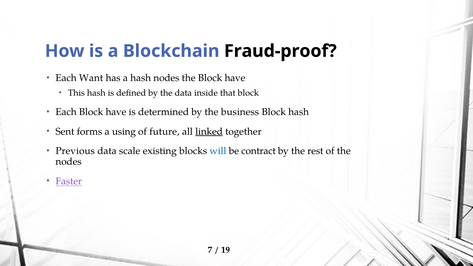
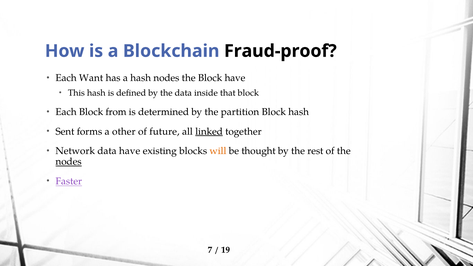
Each Block have: have -> from (116, 112)
business: business -> partition (240, 112)
using: using -> other (124, 132)
Previous: Previous -> Network (75, 151)
data scale: scale -> have (130, 151)
will colour: blue -> orange (218, 151)
contract: contract -> thought (259, 151)
nodes underline: none -> present (69, 162)
